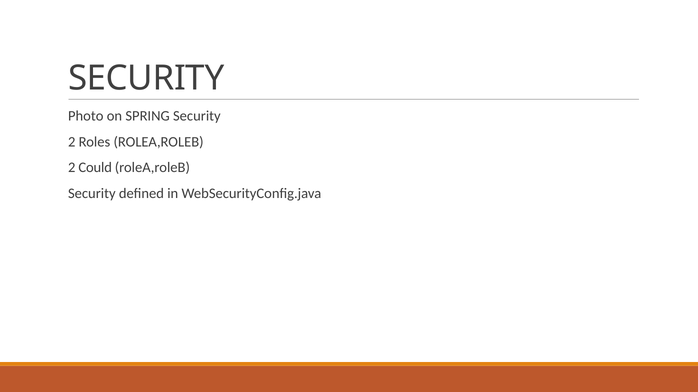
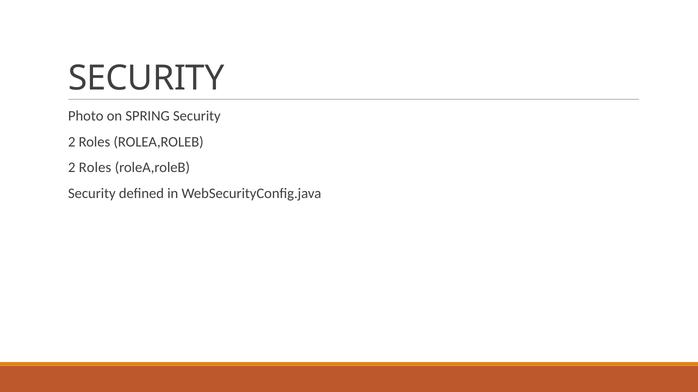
Could: Could -> Roles (95, 168)
